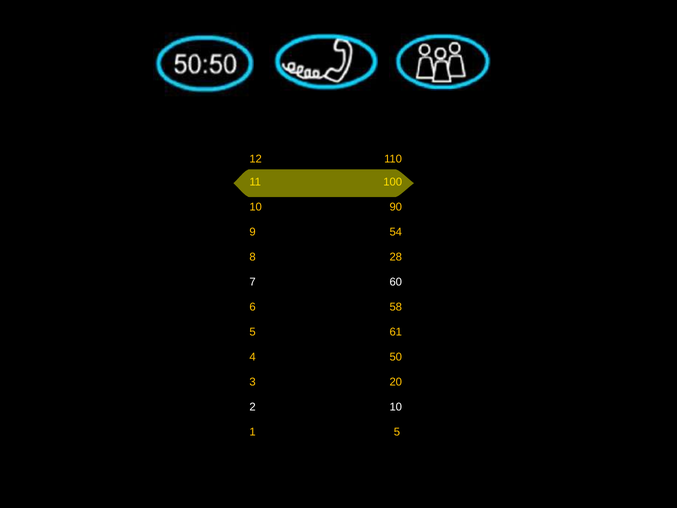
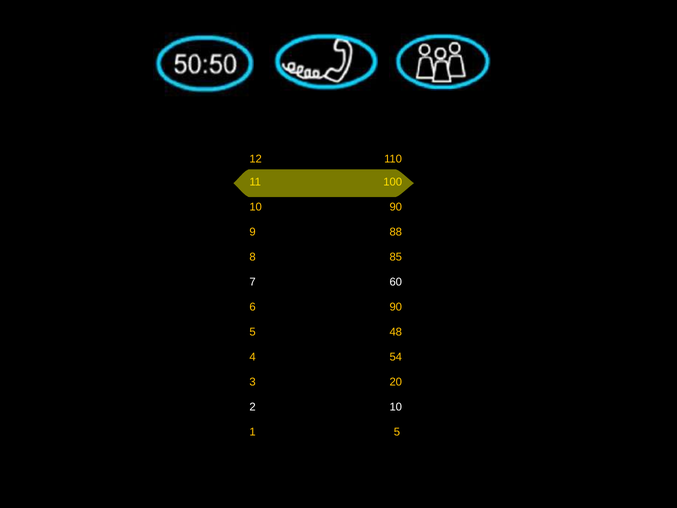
54: 54 -> 88 (396, 232)
28: 28 -> 85 (396, 257)
6 58: 58 -> 90 (396, 307)
61: 61 -> 48 (396, 332)
50: 50 -> 54 (396, 357)
